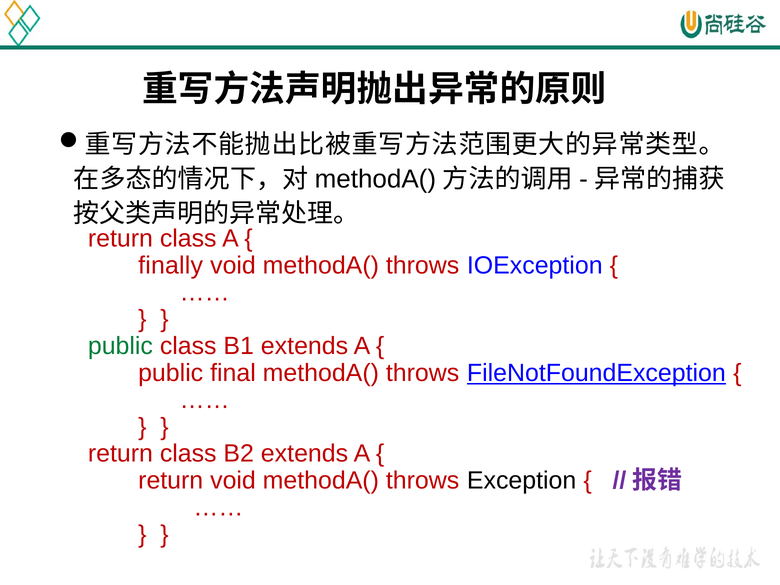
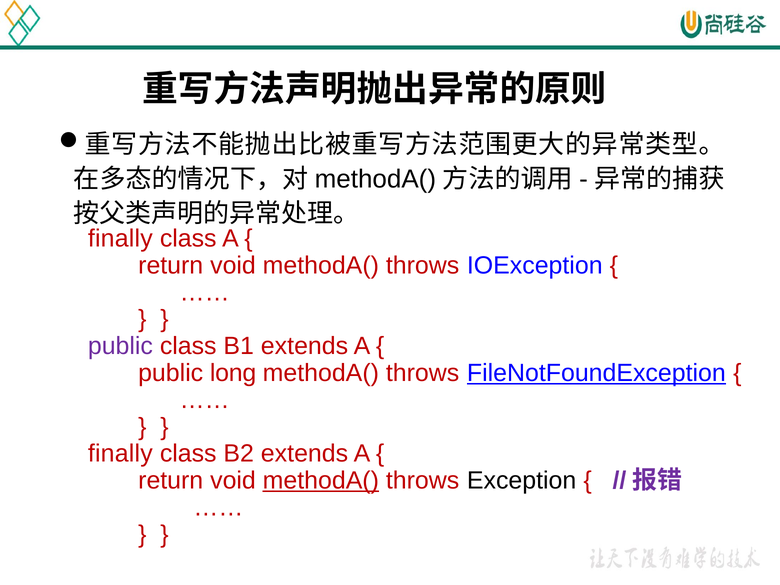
return: return -> finally (120, 239)
finally: finally -> return (171, 265)
public colour: green -> purple (120, 346)
final: final -> long (233, 373)
return: return -> finally (120, 454)
methodA( underline: none -> present (321, 481)
